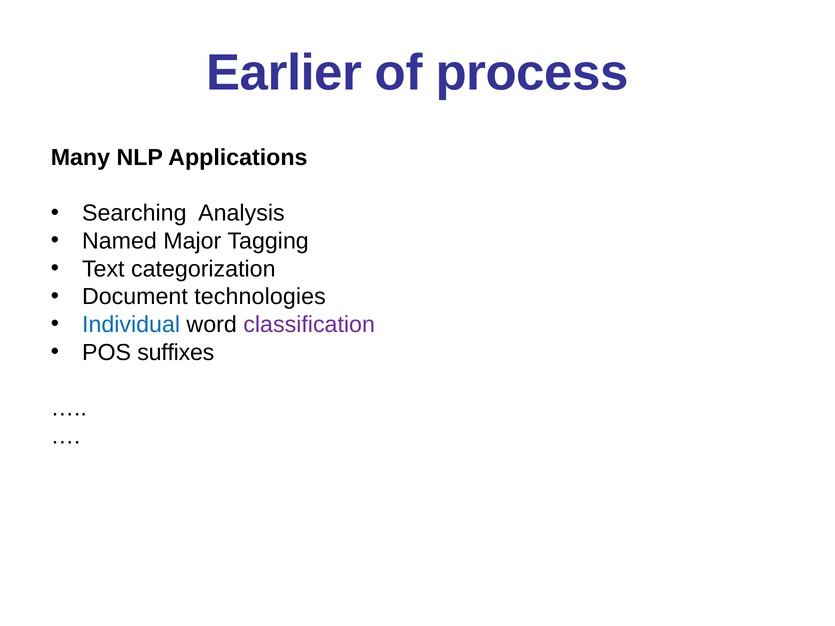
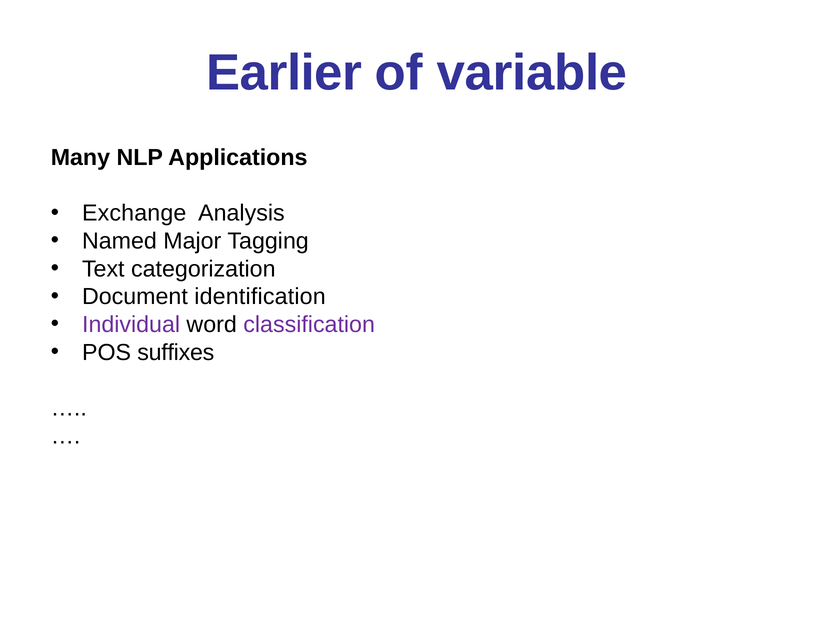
process: process -> variable (532, 73)
Searching: Searching -> Exchange (134, 213)
technologies: technologies -> identification (260, 297)
Individual colour: blue -> purple (131, 325)
